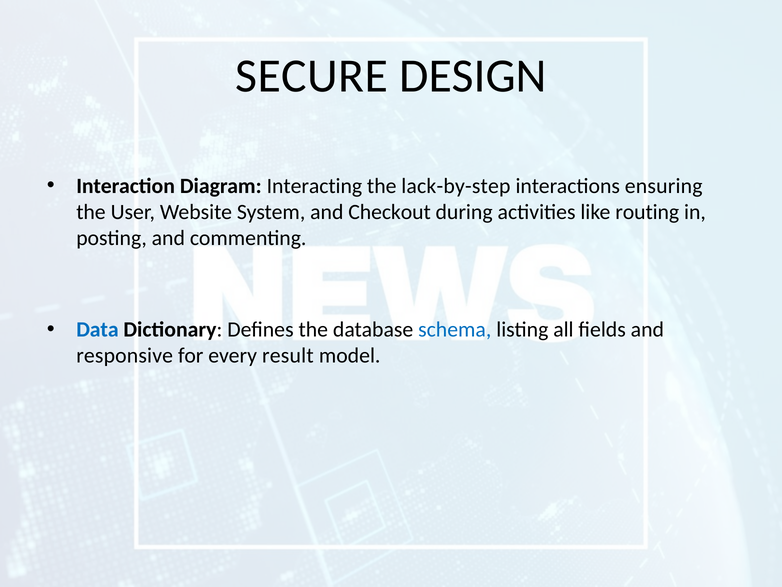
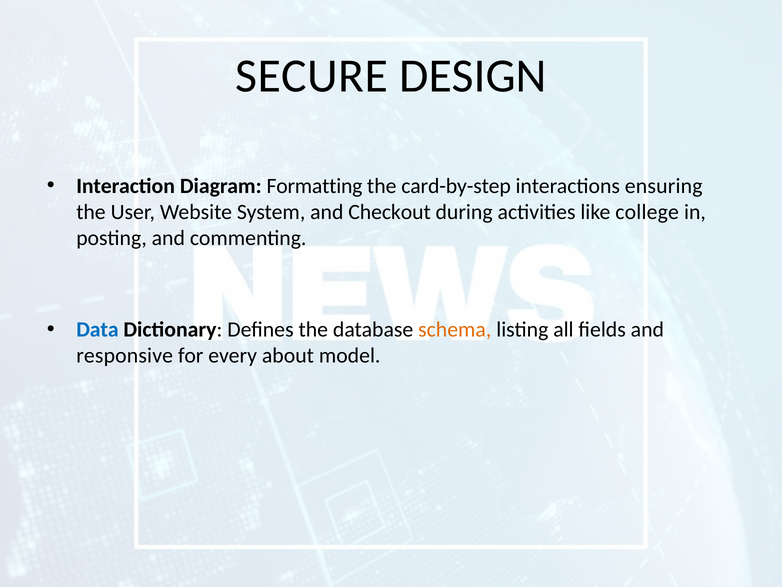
Interacting: Interacting -> Formatting (314, 186)
lack-by-step: lack-by-step -> card-by-step (456, 186)
routing: routing -> college (647, 212)
schema colour: blue -> orange (455, 329)
result: result -> about (288, 355)
